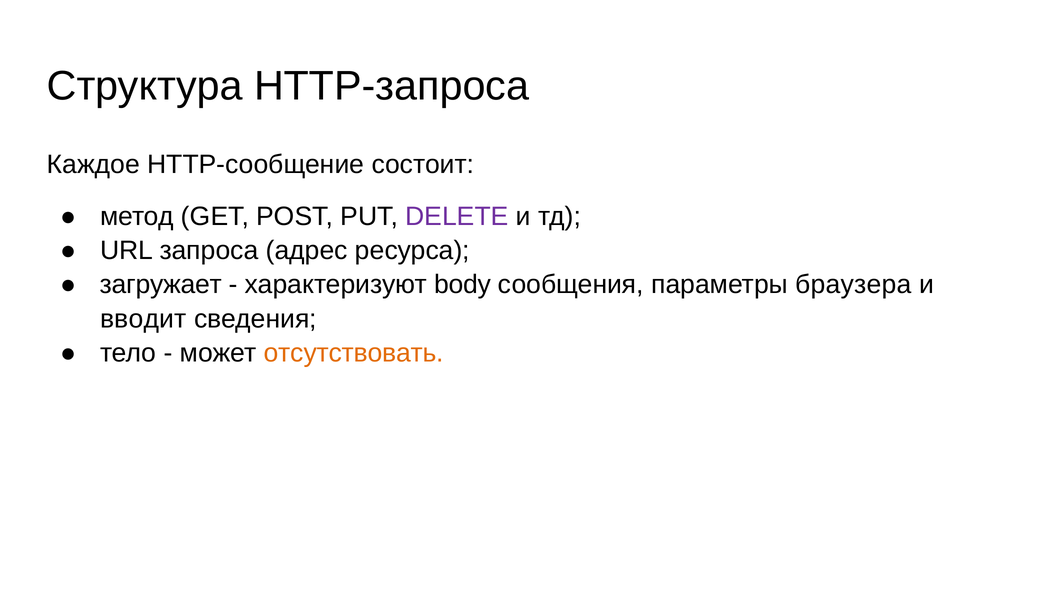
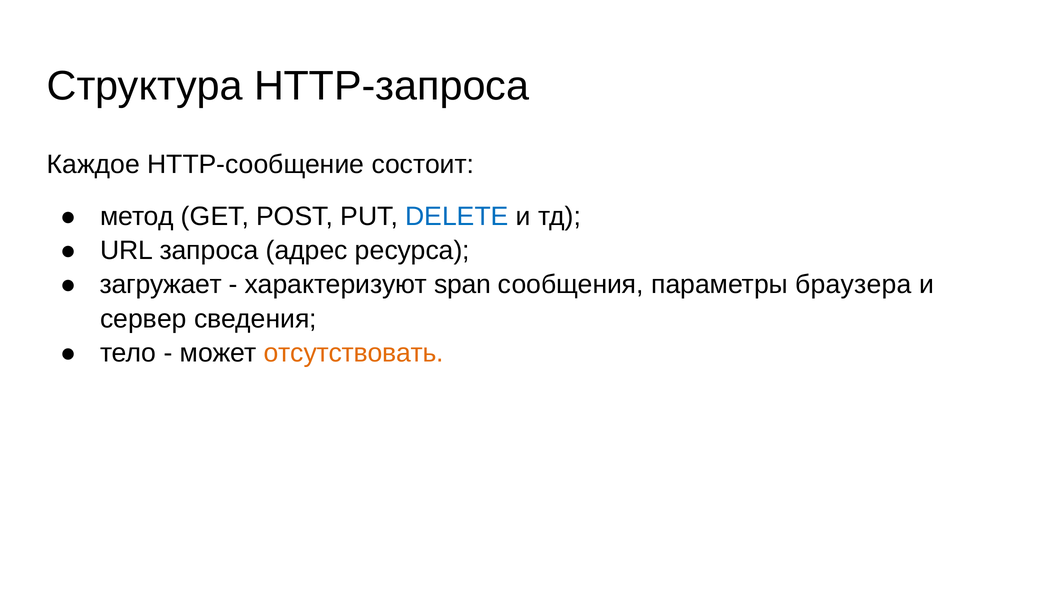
DELETE colour: purple -> blue (457, 216)
body: body -> span (463, 285)
вводит: вводит -> сервер (143, 319)
